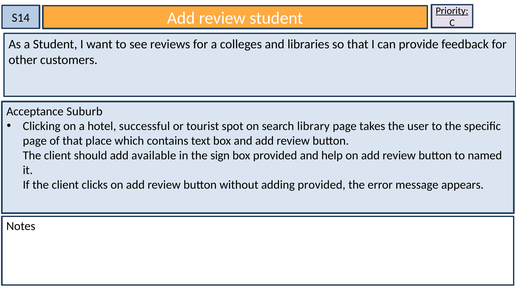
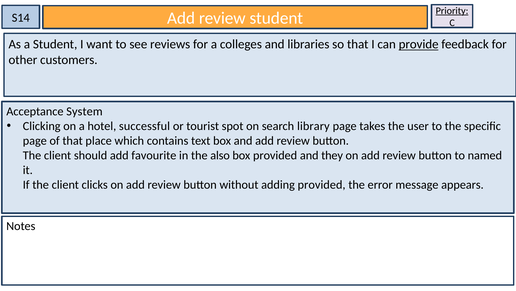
provide underline: none -> present (419, 44)
Suburb: Suburb -> System (84, 111)
available: available -> favourite (154, 155)
sign: sign -> also (220, 155)
help: help -> they (332, 155)
